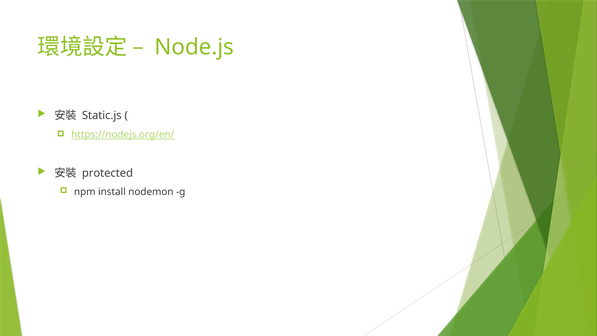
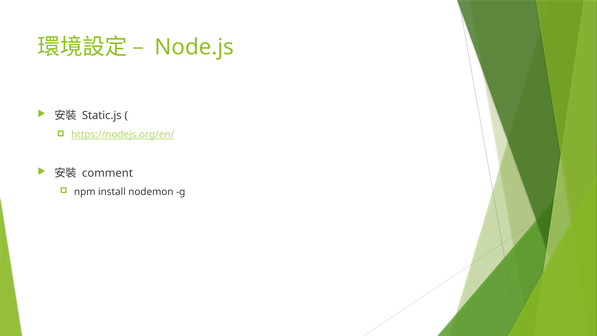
protected: protected -> comment (107, 173)
